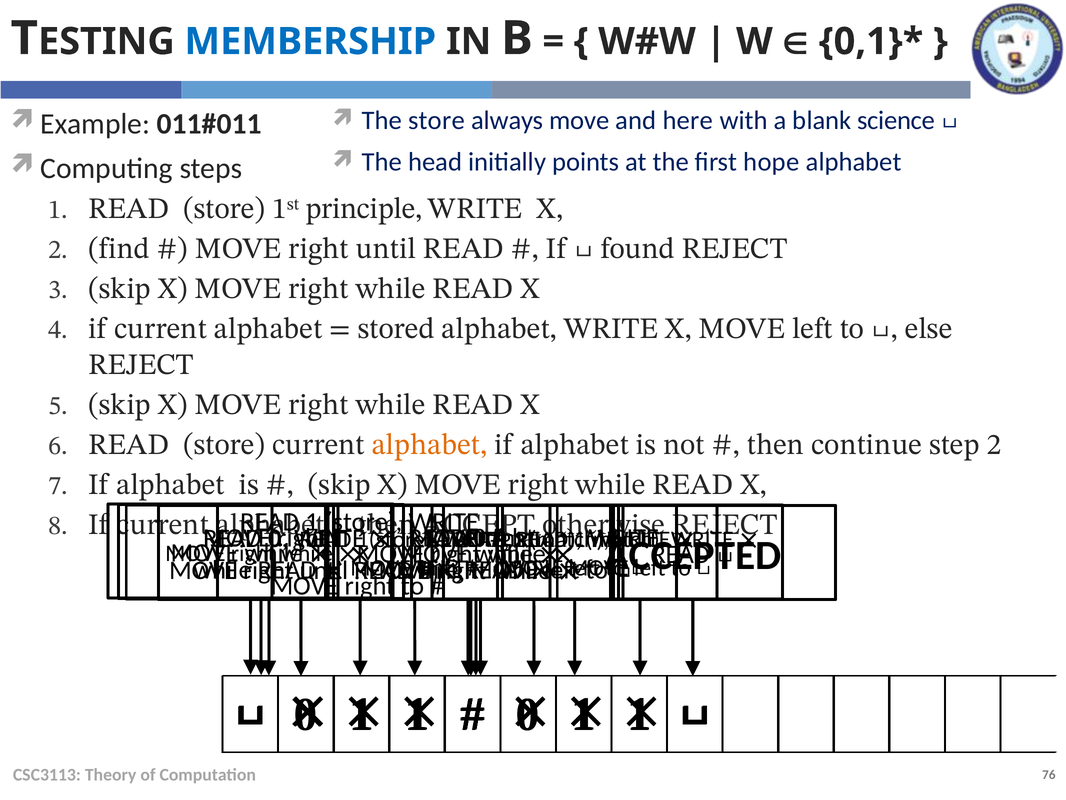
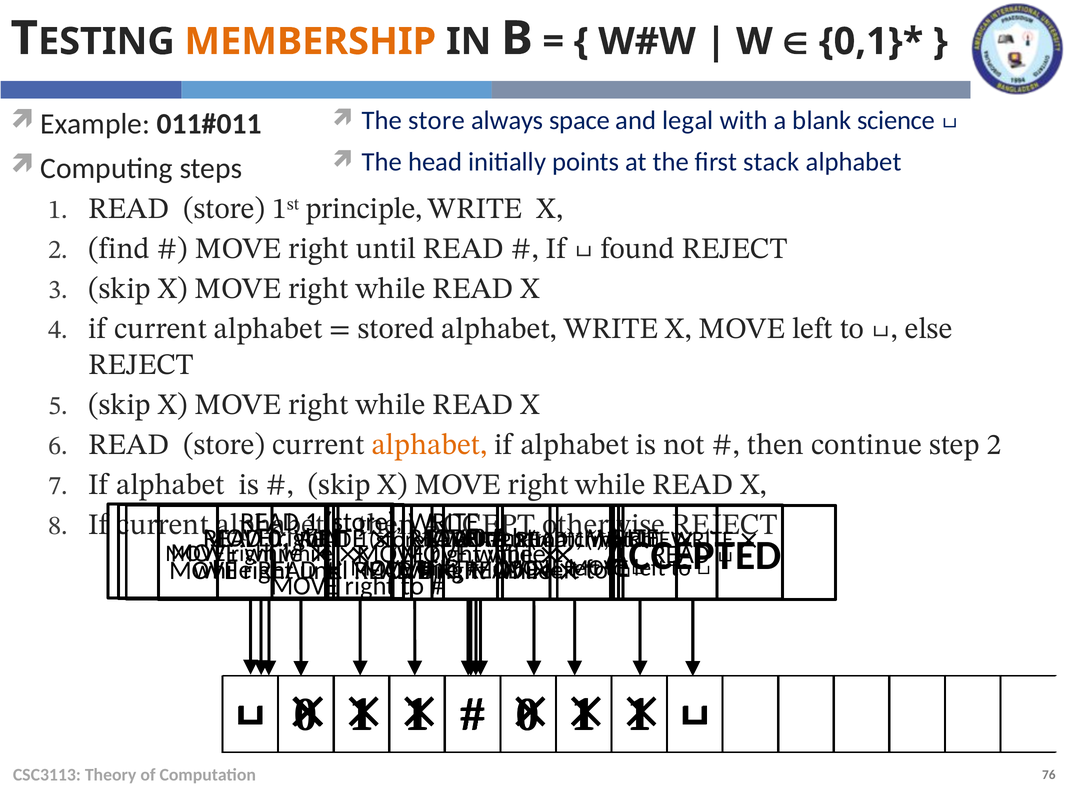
MEMBERSHIP colour: blue -> orange (310, 42)
always move: move -> space (579, 121)
here: here -> legal (688, 121)
hope: hope -> stack (771, 162)
